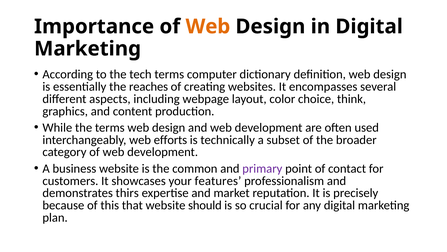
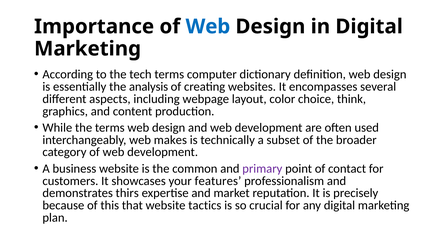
Web colour: orange -> blue (208, 26)
reaches: reaches -> analysis (149, 86)
efforts: efforts -> makes (170, 140)
should: should -> tactics (205, 205)
